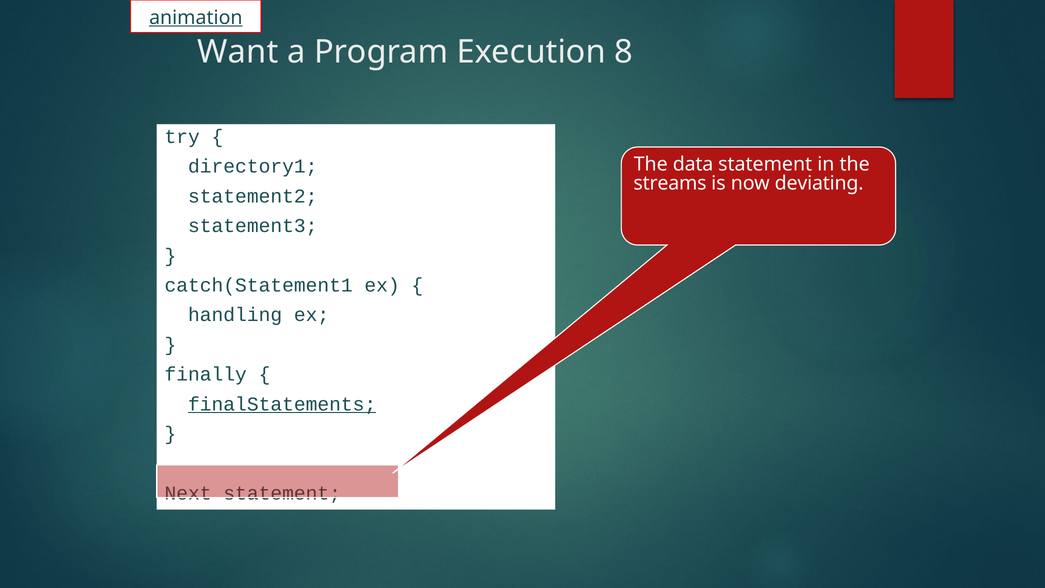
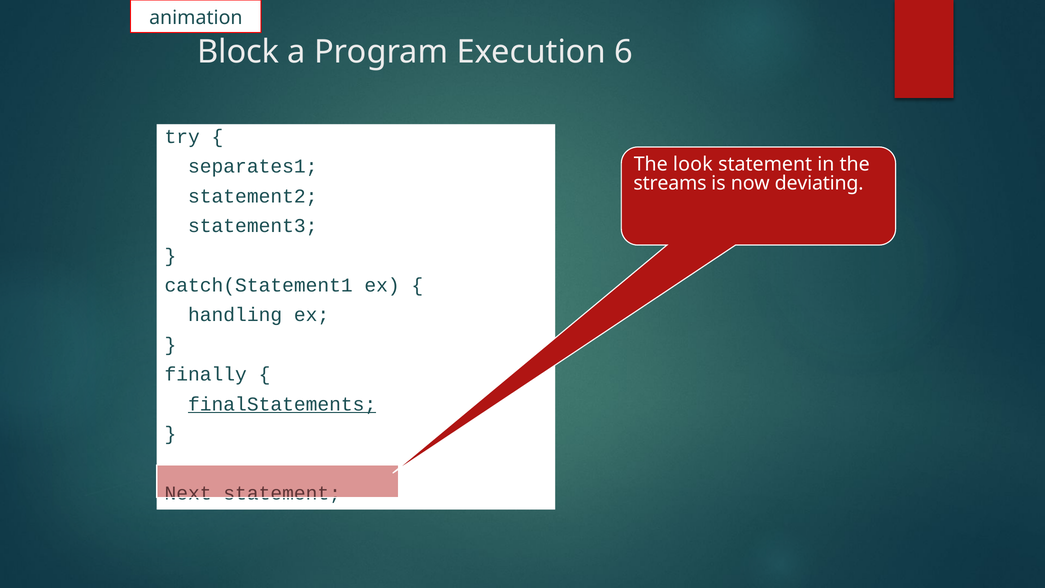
animation underline: present -> none (196, 18)
Want: Want -> Block (238, 52)
8: 8 -> 6 (624, 52)
data: data -> look (693, 164)
directory1: directory1 -> separates1 (253, 166)
